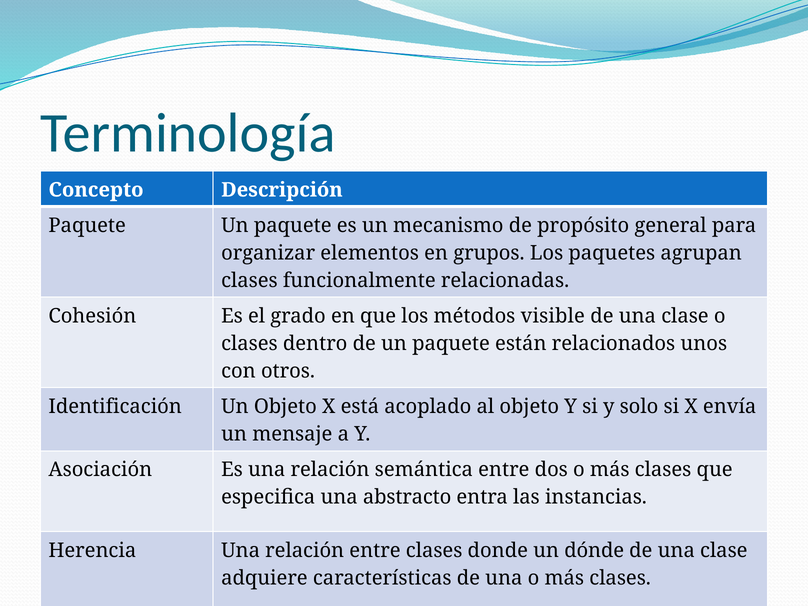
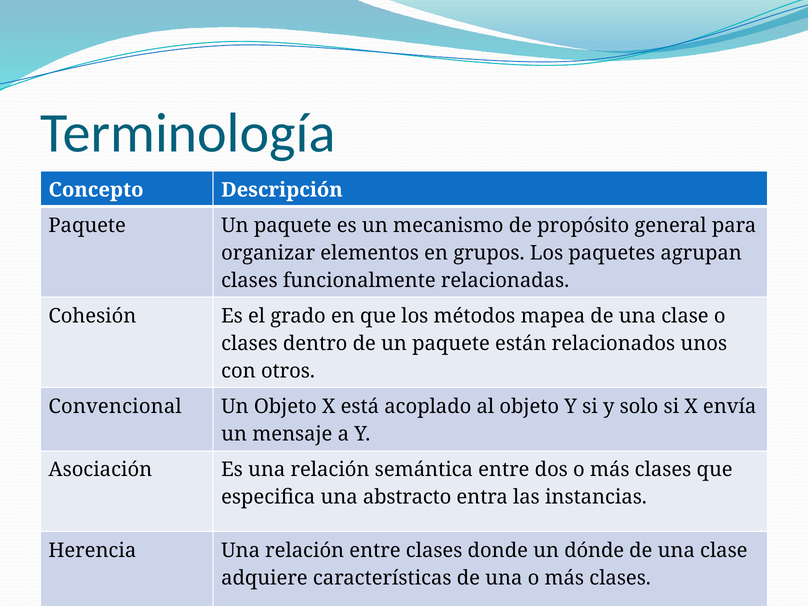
visible: visible -> mapea (553, 316)
Identificación: Identificación -> Convencional (115, 407)
